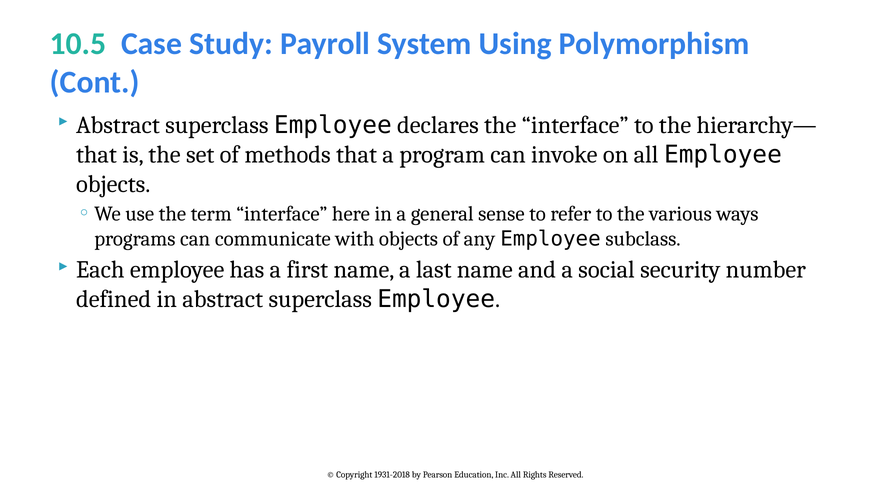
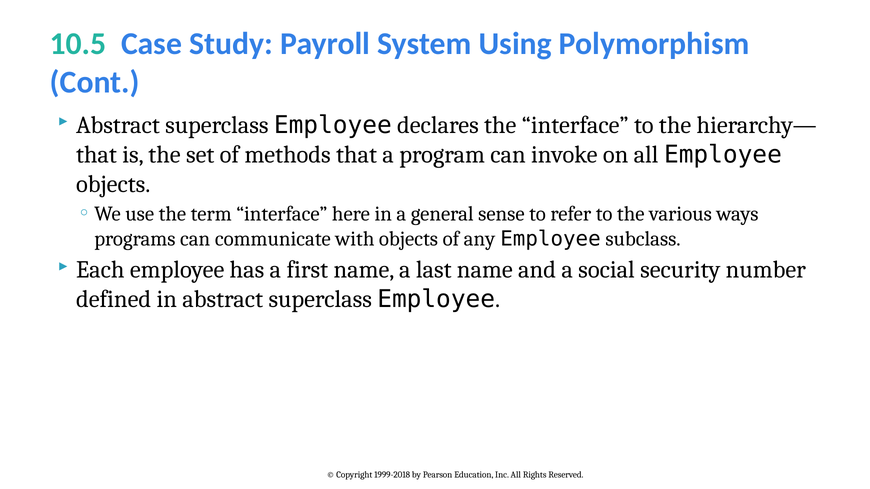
1931-2018: 1931-2018 -> 1999-2018 (392, 475)
